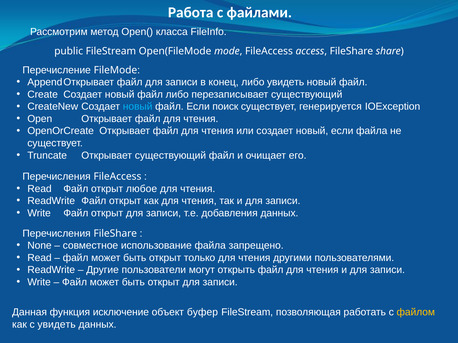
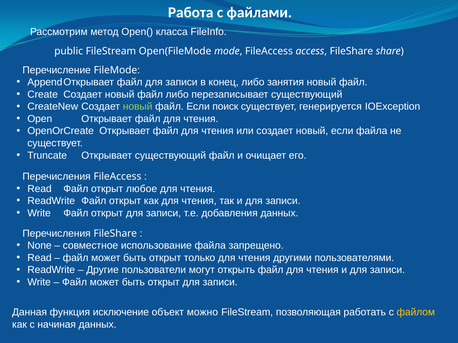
либо увидеть: увидеть -> занятия (286, 82)
новый colour: light blue -> light green (138, 107)
буфер: буфер -> можно (202, 313)
с увидеть: увидеть -> начиная (57, 325)
